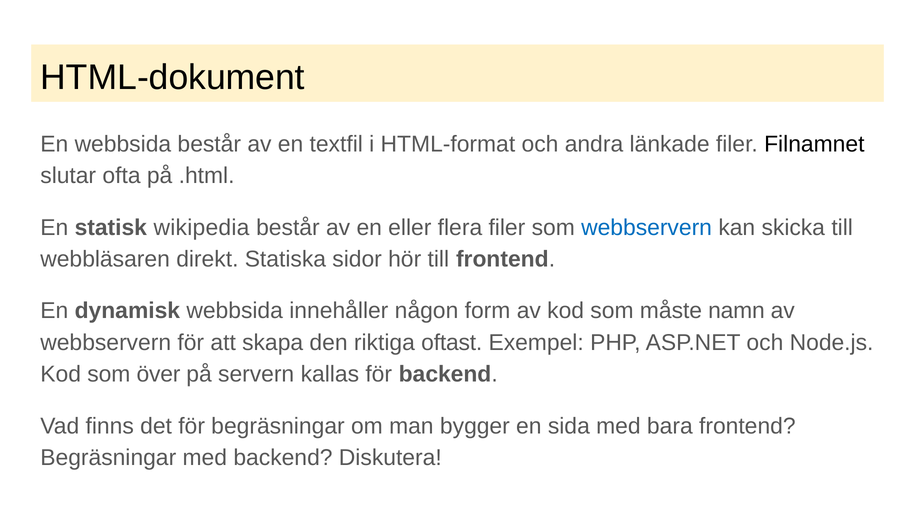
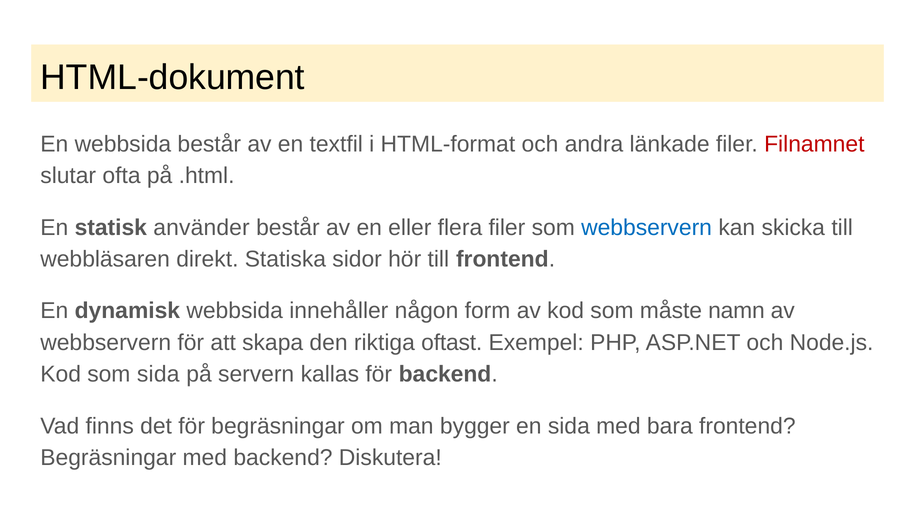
Filnamnet colour: black -> red (814, 144)
wikipedia: wikipedia -> använder (202, 227)
som över: över -> sida (158, 374)
